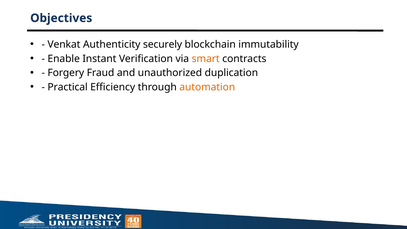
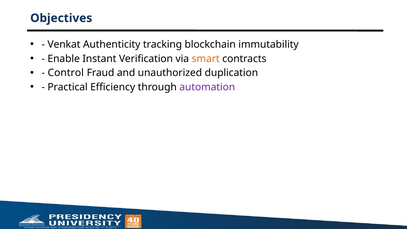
securely: securely -> tracking (163, 44)
Forgery: Forgery -> Control (66, 73)
automation colour: orange -> purple (207, 87)
